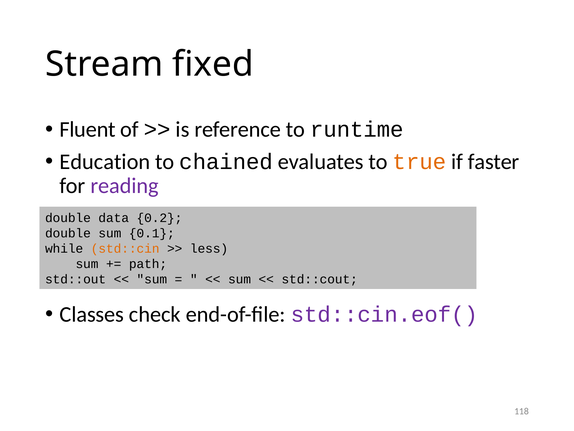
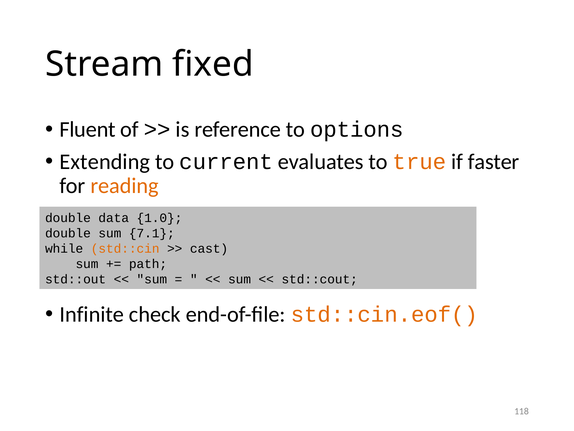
runtime: runtime -> options (357, 129)
Education: Education -> Extending (105, 161)
chained: chained -> current (226, 161)
reading colour: purple -> orange (124, 186)
0.2: 0.2 -> 1.0 (159, 218)
0.1: 0.1 -> 7.1 (152, 233)
less: less -> cast (209, 248)
Classes: Classes -> Infinite (92, 314)
std::cin.eof( colour: purple -> orange (384, 314)
